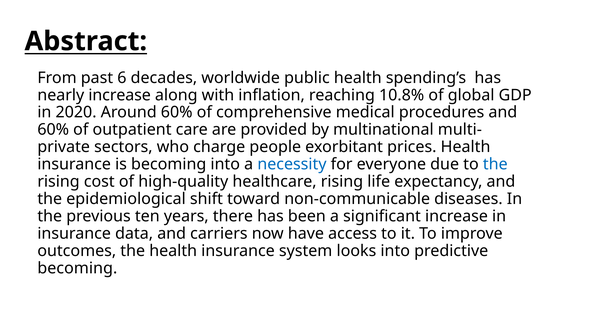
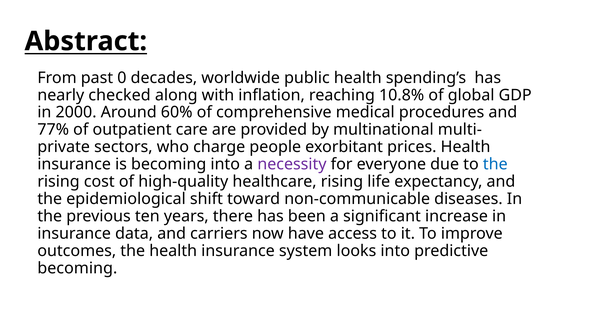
6: 6 -> 0 (122, 78)
nearly increase: increase -> checked (120, 95)
2020: 2020 -> 2000 (76, 112)
60%: 60% -> 77% (53, 130)
necessity colour: blue -> purple (292, 164)
